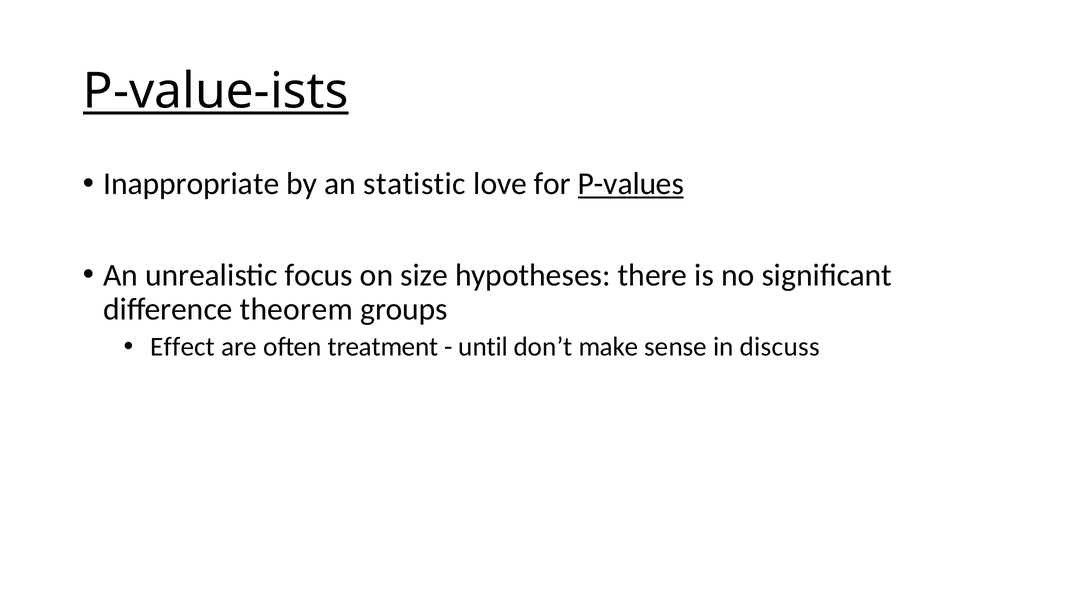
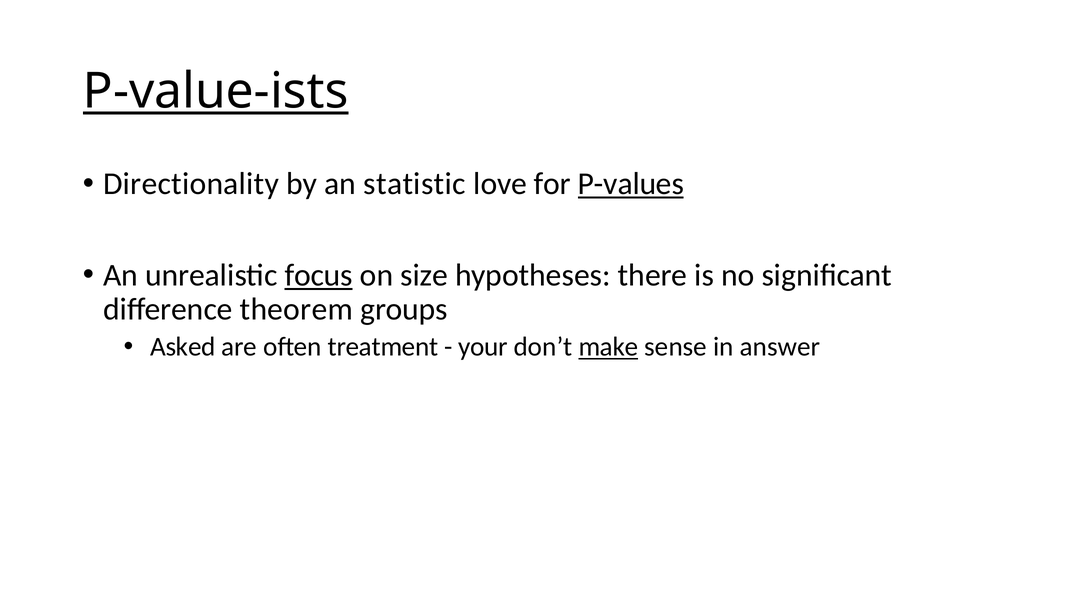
Inappropriate: Inappropriate -> Directionality (191, 184)
focus underline: none -> present (319, 275)
Effect: Effect -> Asked (183, 347)
until: until -> your (483, 347)
make underline: none -> present (608, 347)
discuss: discuss -> answer (780, 347)
